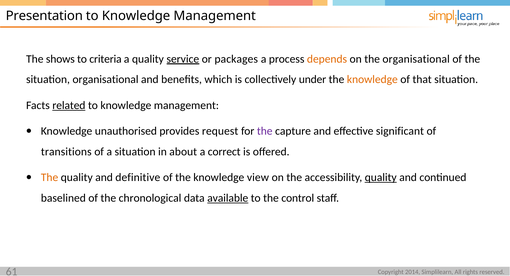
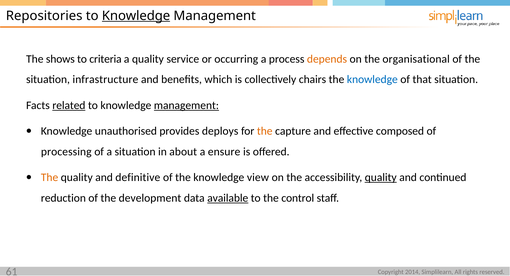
Presentation: Presentation -> Repositories (44, 16)
Knowledge underline: none -> present (136, 16)
service underline: present -> none (183, 59)
packages: packages -> occurring (236, 59)
situation organisational: organisational -> infrastructure (105, 80)
under: under -> chairs (313, 80)
knowledge colour: orange -> blue (372, 80)
management underline: none -> present (186, 105)
request: request -> deploys (220, 131)
the colour: purple -> orange (265, 131)
significant: significant -> composed (400, 131)
transitions: transitions -> processing (66, 152)
correct: correct -> ensure (224, 152)
baselined: baselined -> reduction (63, 198)
chronological: chronological -> development (150, 198)
